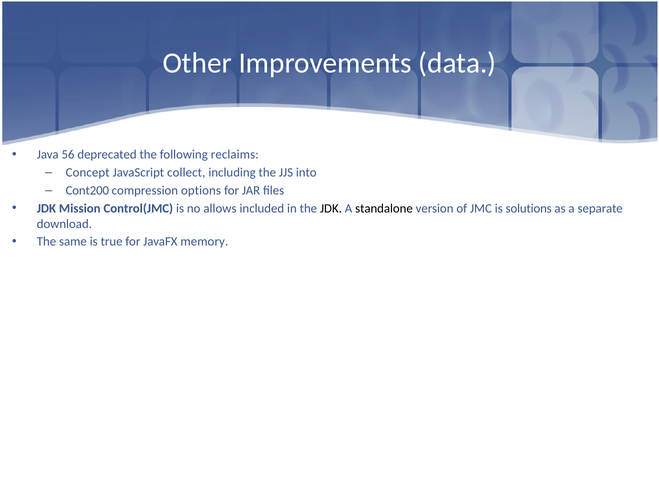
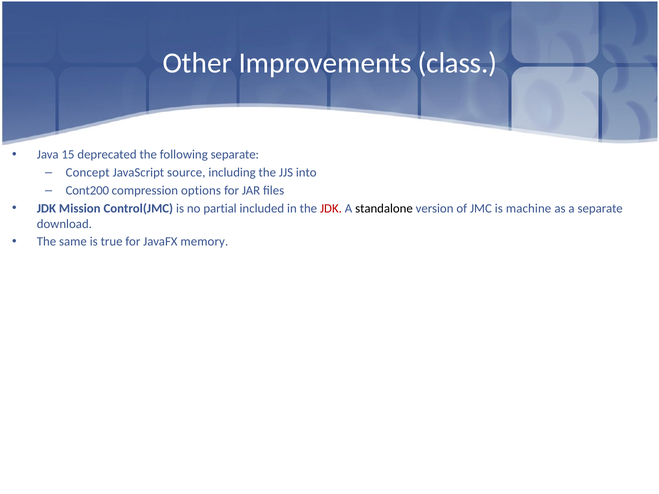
data: data -> class (457, 63)
56: 56 -> 15 (68, 155)
following reclaims: reclaims -> separate (235, 155)
collect: collect -> source (186, 173)
allows: allows -> partial (220, 209)
JDK colour: black -> red (331, 209)
solutions: solutions -> machine (529, 209)
